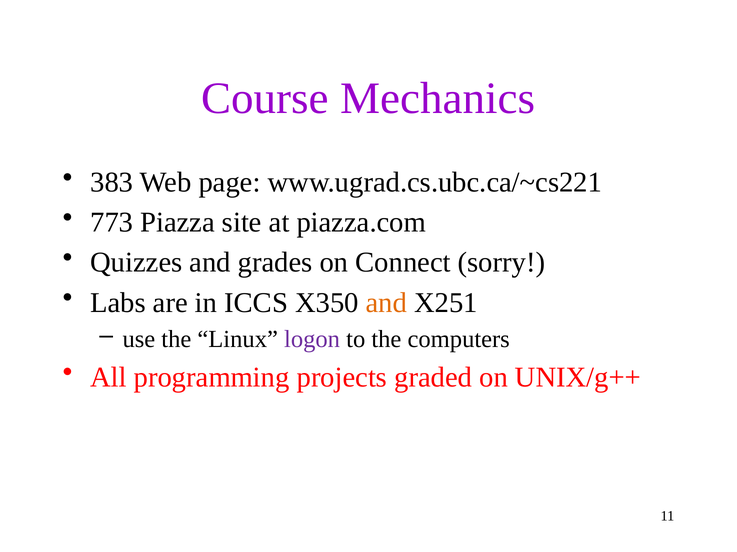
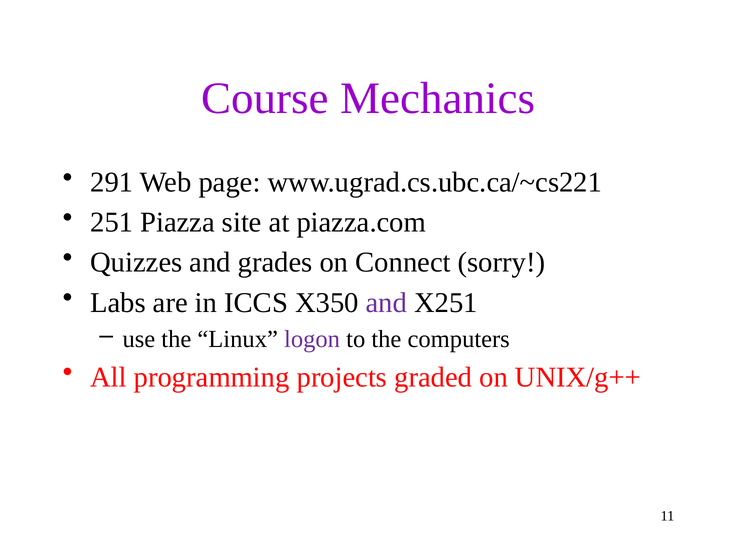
383: 383 -> 291 (112, 183)
773: 773 -> 251 (112, 223)
and colour: orange -> purple (386, 303)
